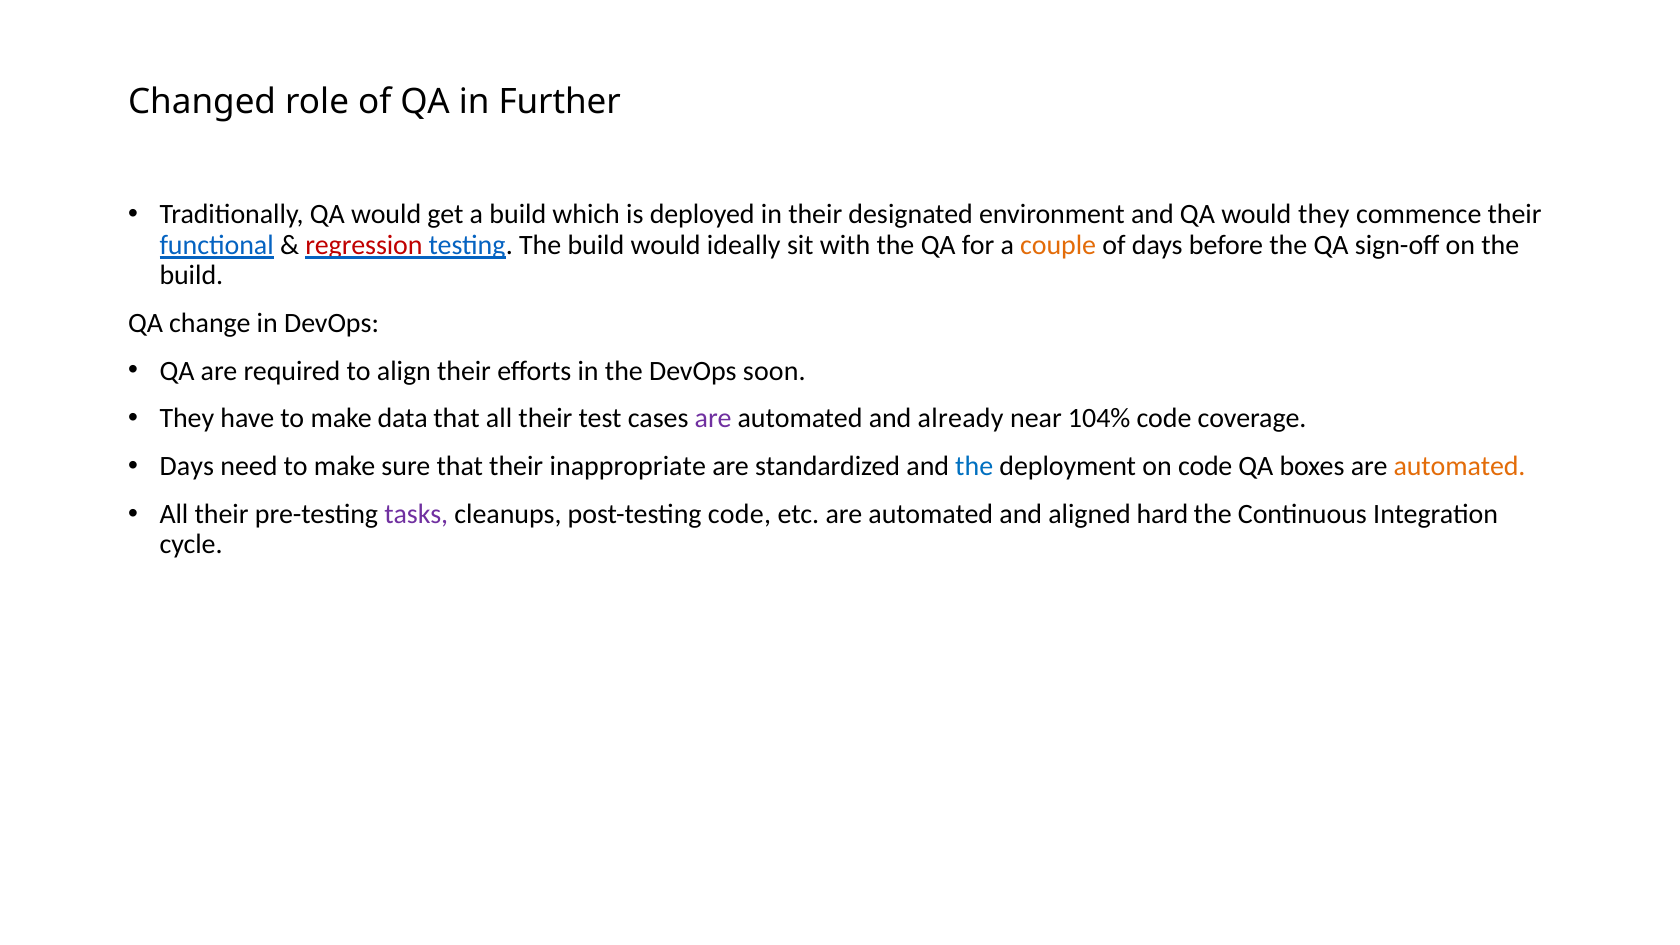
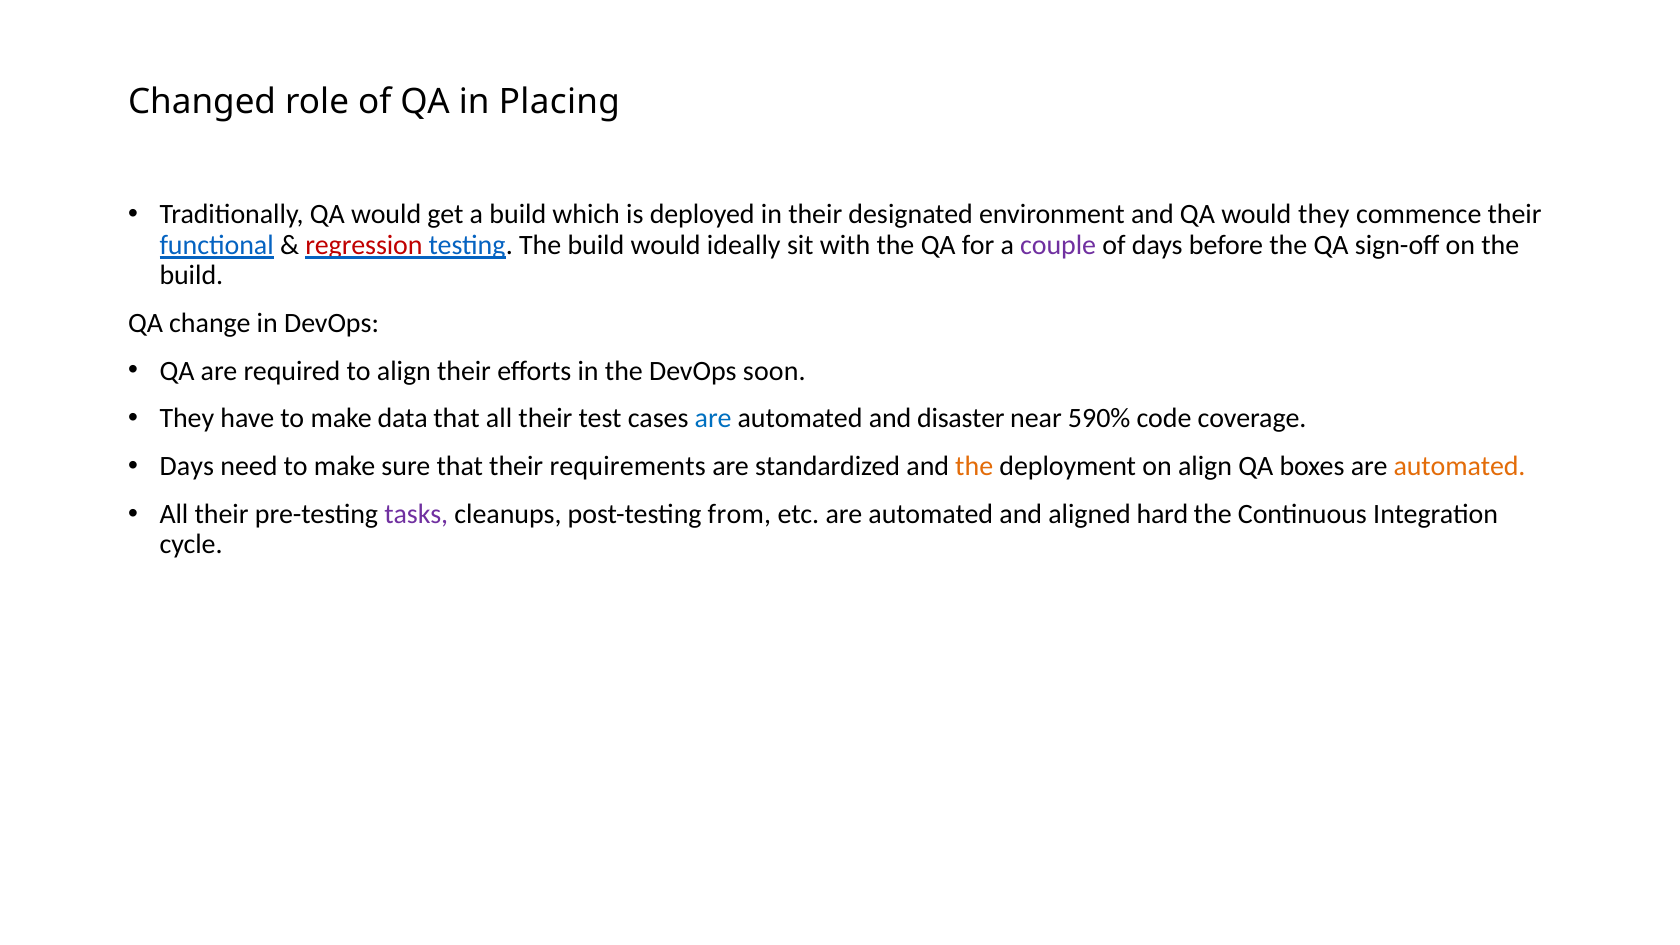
Further: Further -> Placing (559, 102)
couple colour: orange -> purple (1058, 245)
are colour: purple -> blue (713, 419)
already: already -> disaster (961, 419)
104%: 104% -> 590% (1099, 419)
inappropriate: inappropriate -> requirements (628, 466)
the colour: blue -> orange (974, 466)
on code: code -> align (1205, 466)
post-testing code: code -> from (739, 514)
